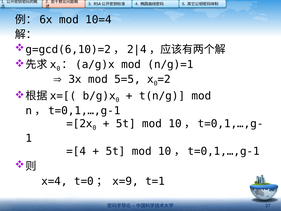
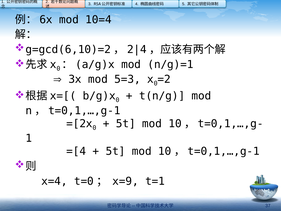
5=5: 5=5 -> 5=3 (127, 79)
